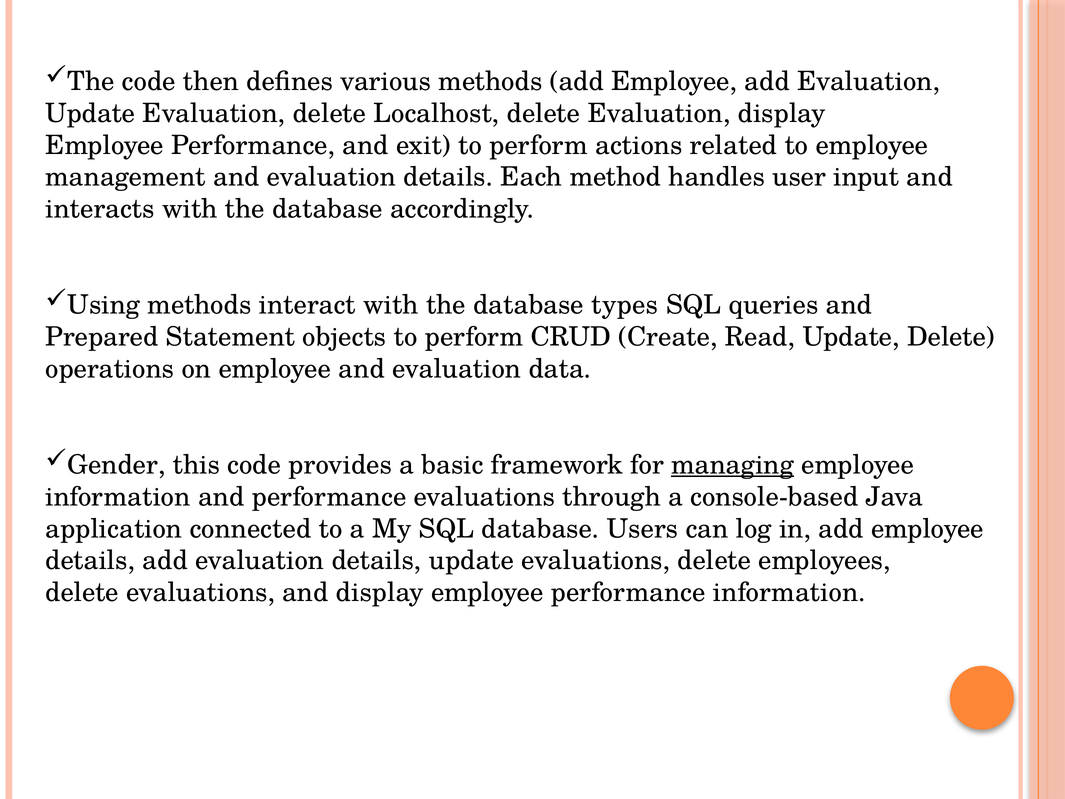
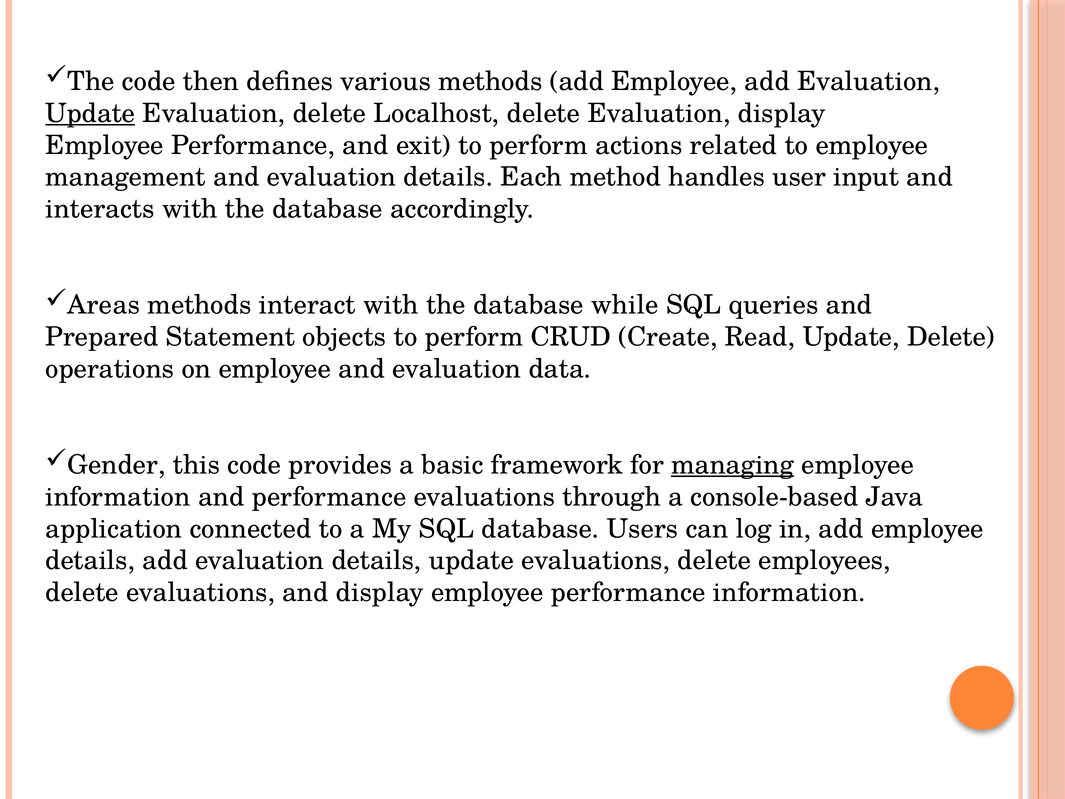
Update underline: none -> present (90, 113)
Using: Using -> Areas (104, 305)
types: types -> while (625, 305)
